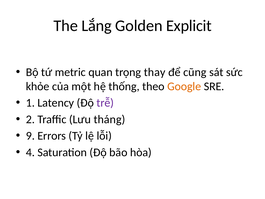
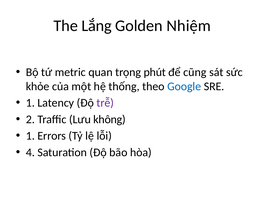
Explicit: Explicit -> Nhiệm (189, 26)
thay: thay -> phút (155, 72)
Google colour: orange -> blue (184, 86)
tháng: tháng -> không (110, 119)
9: 9 -> 1 (30, 136)
